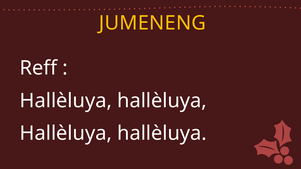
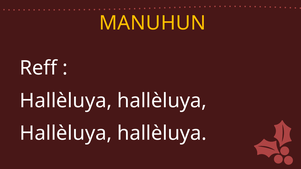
JUMENENG: JUMENENG -> MANUHUN (153, 23)
